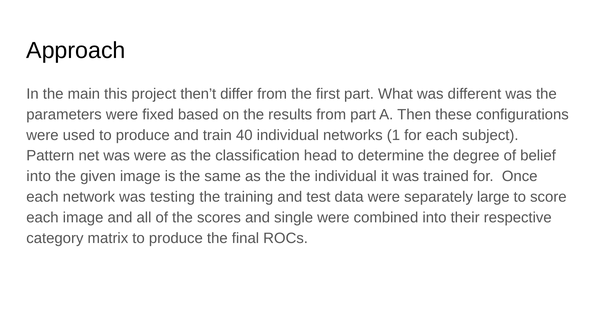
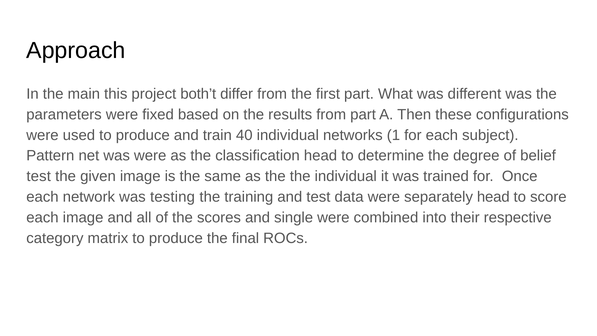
then’t: then’t -> both’t (198, 94)
into: into -> test (39, 176)
separately large: large -> head (493, 197)
